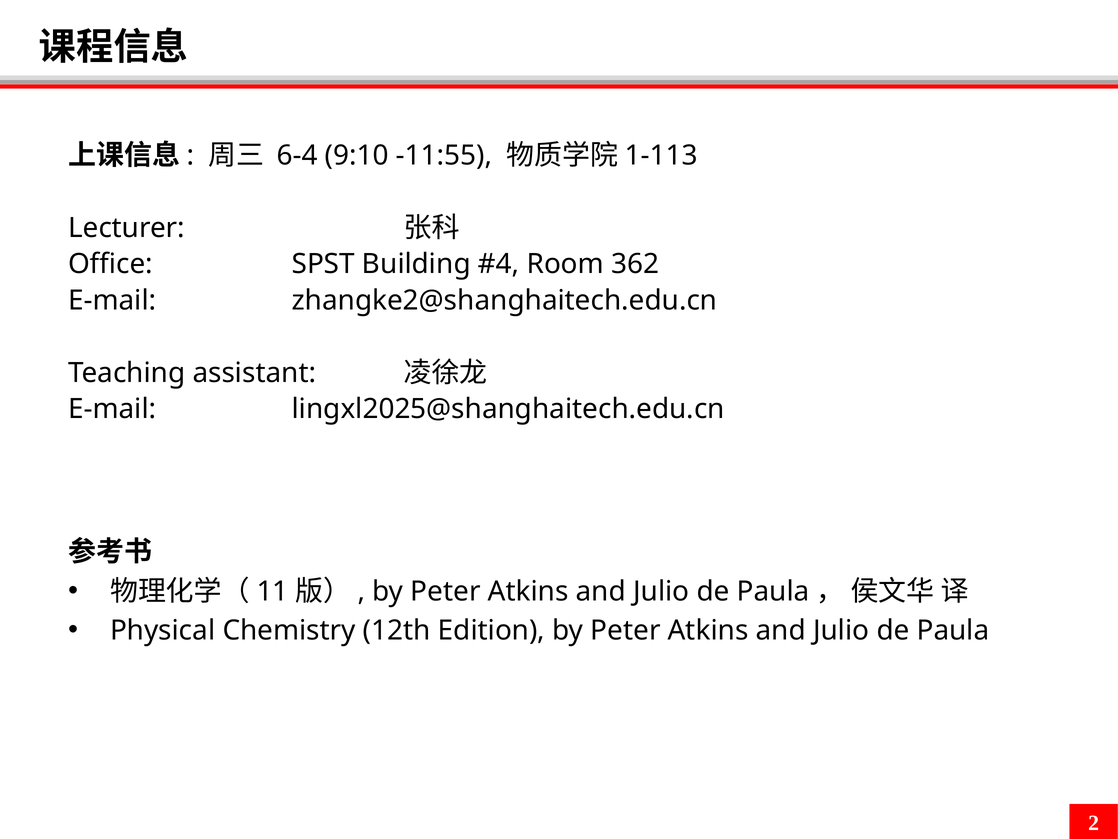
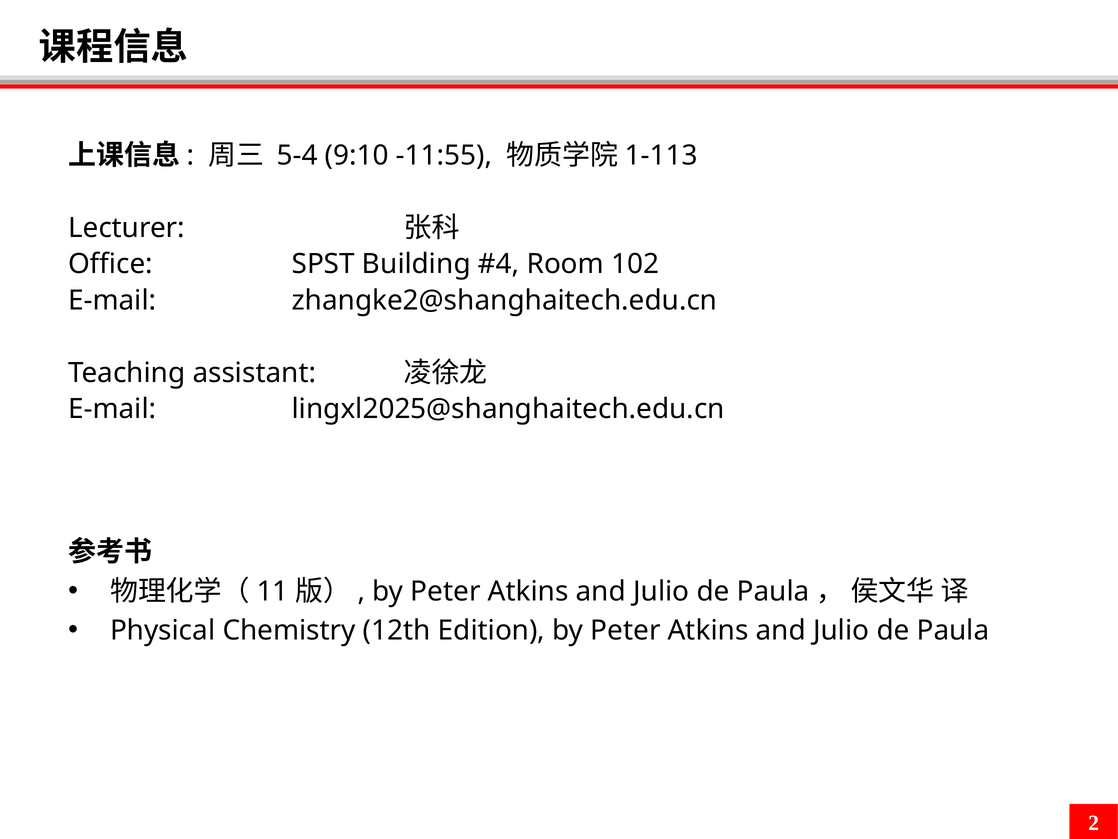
6-4: 6-4 -> 5-4 (297, 156)
362: 362 -> 102 (635, 264)
